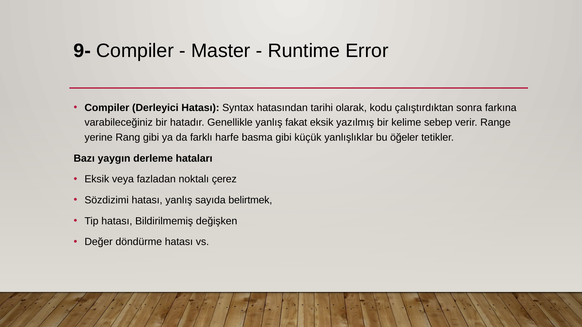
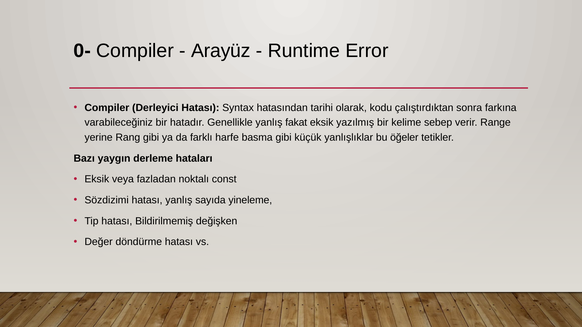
9-: 9- -> 0- (82, 51)
Master: Master -> Arayüz (221, 51)
çerez: çerez -> const (224, 179)
belirtmek: belirtmek -> yineleme (250, 200)
